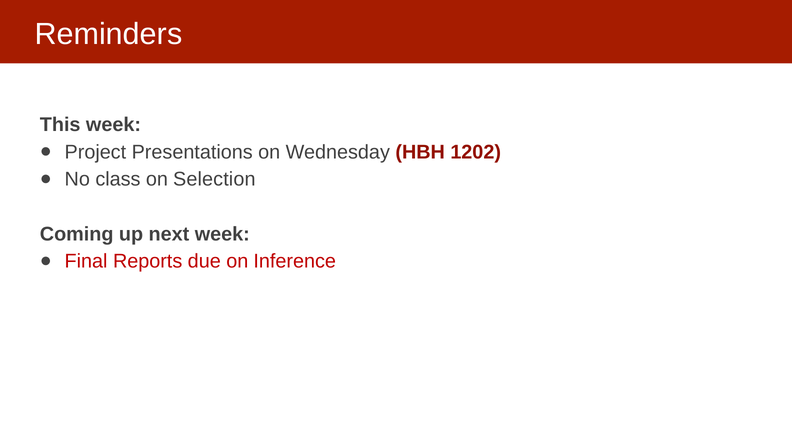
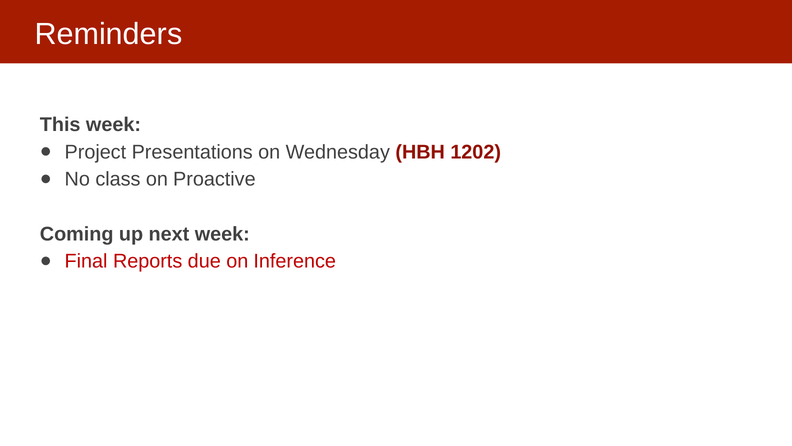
Selection: Selection -> Proactive (214, 179)
